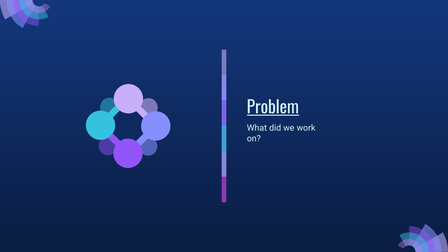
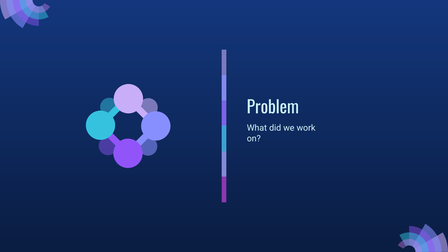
Problem underline: present -> none (273, 108)
